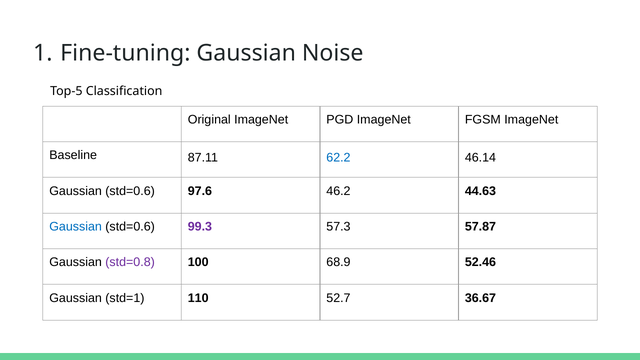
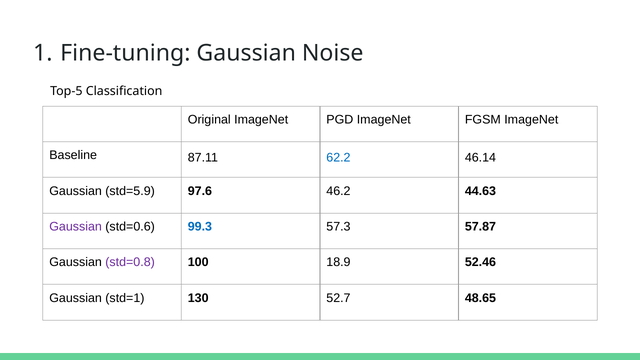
std=0.6: std=0.6 -> std=5.9 (130, 191)
Gaussian colour: blue -> purple (76, 227)
99.3 colour: purple -> blue (200, 227)
68.9: 68.9 -> 18.9 (338, 262)
110: 110 -> 130 (198, 298)
36.67: 36.67 -> 48.65 (480, 298)
